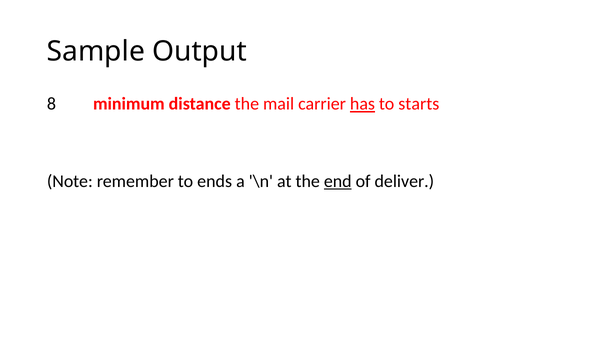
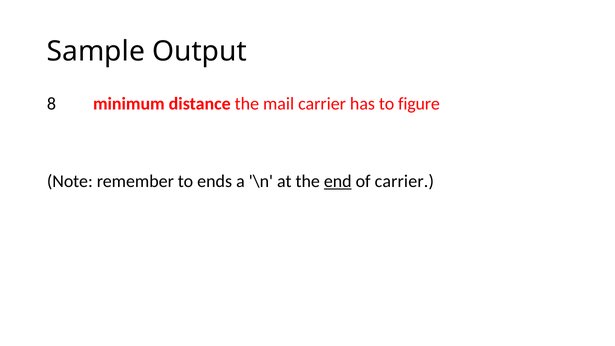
has underline: present -> none (362, 104)
starts: starts -> figure (419, 104)
of deliver: deliver -> carrier (404, 181)
